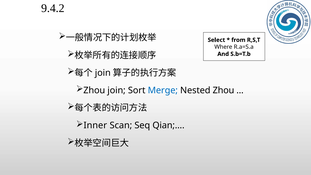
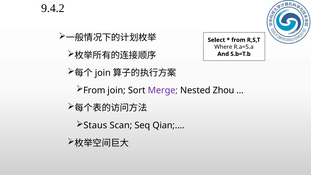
Zhou: Zhou -> From (94, 90)
Merge colour: blue -> purple (163, 90)
Inner: Inner -> Staus (95, 125)
